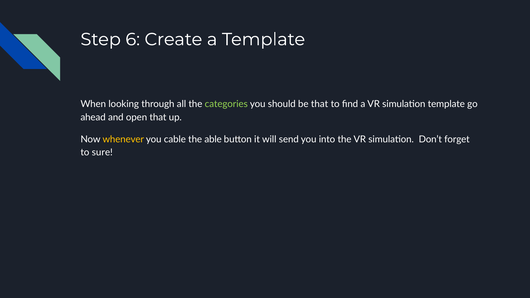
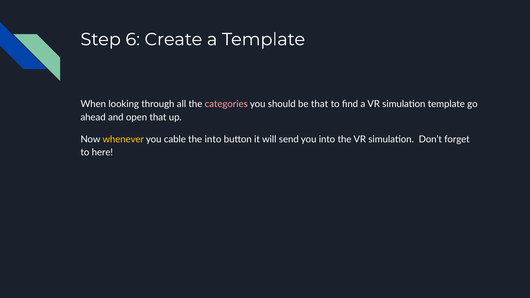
categories colour: light green -> pink (226, 104)
the able: able -> into (213, 139)
sure: sure -> here (102, 153)
